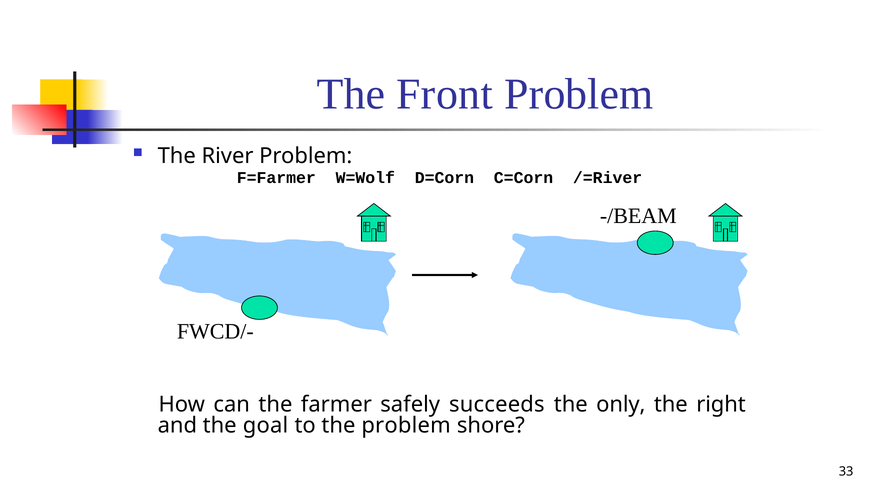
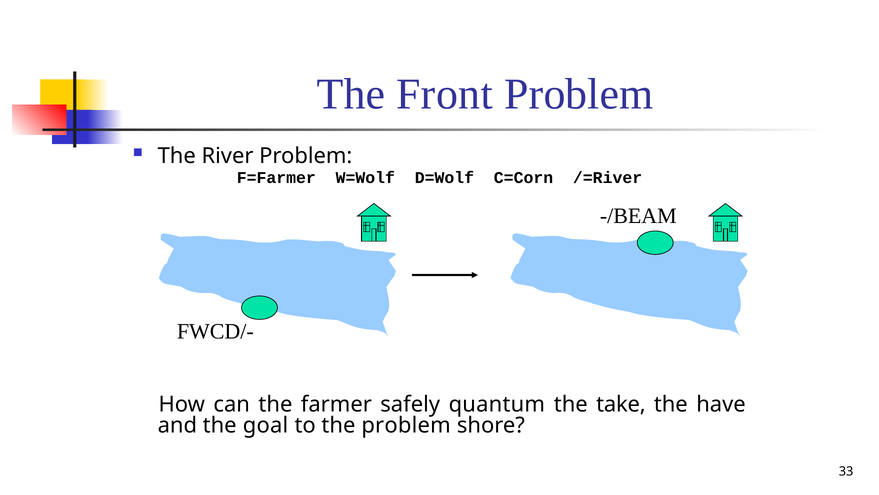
D=Corn: D=Corn -> D=Wolf (444, 178)
succeeds: succeeds -> quantum (497, 404)
only: only -> take (621, 404)
right: right -> have (721, 404)
